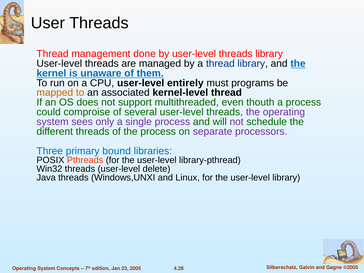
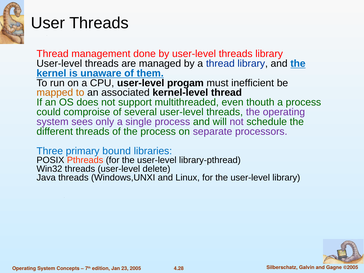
entirely: entirely -> progam (185, 83)
programs: programs -> inefficient (253, 83)
